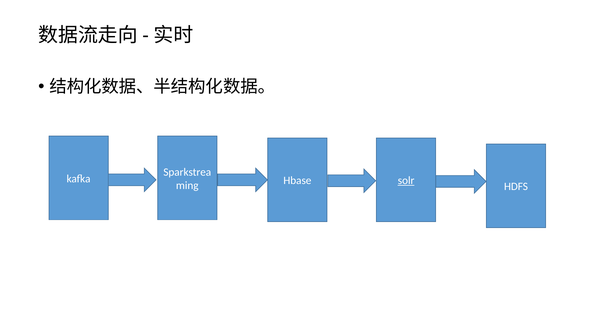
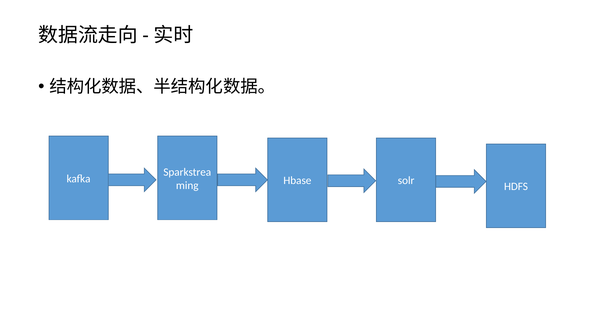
solr underline: present -> none (406, 181)
